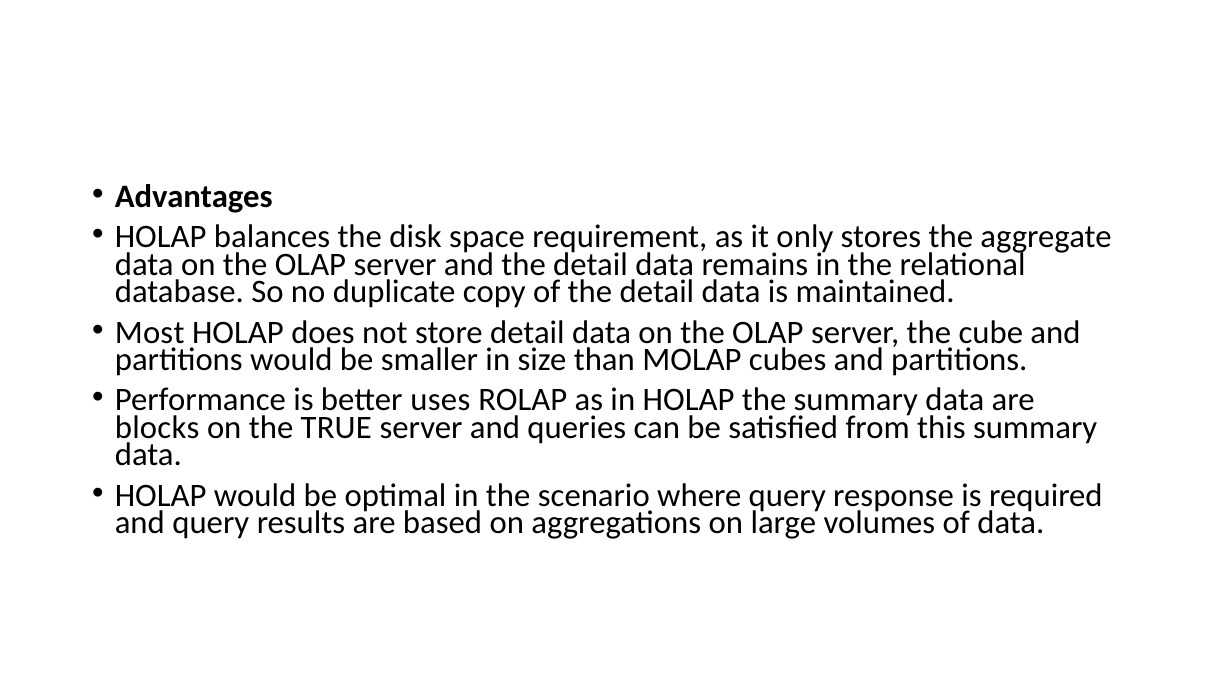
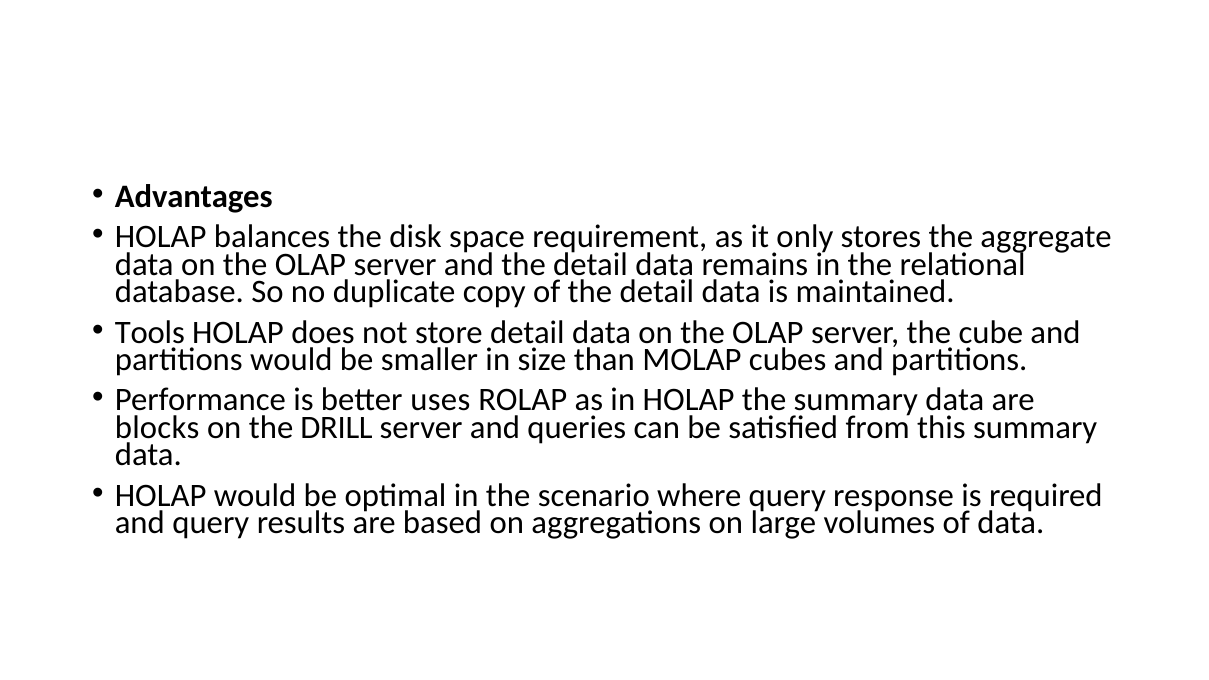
Most: Most -> Tools (150, 332)
TRUE: TRUE -> DRILL (337, 428)
